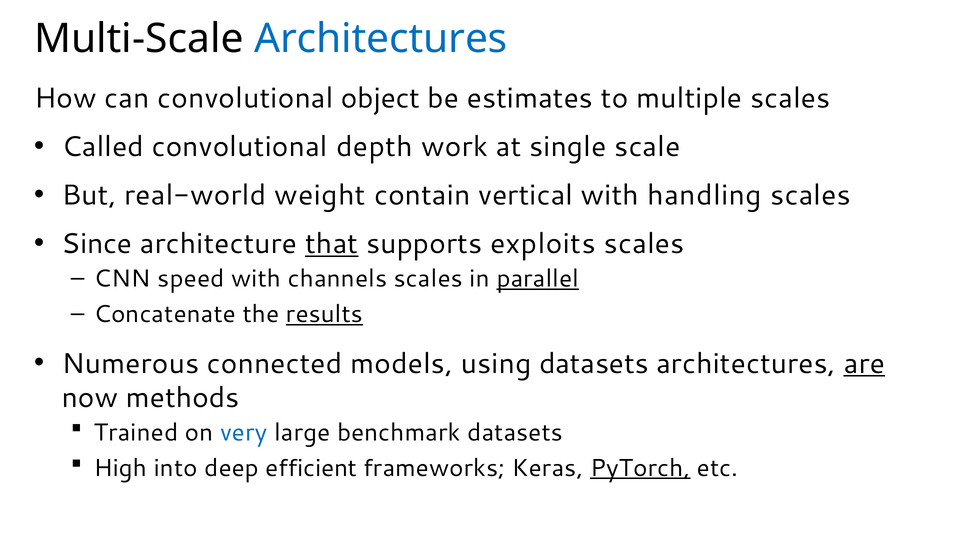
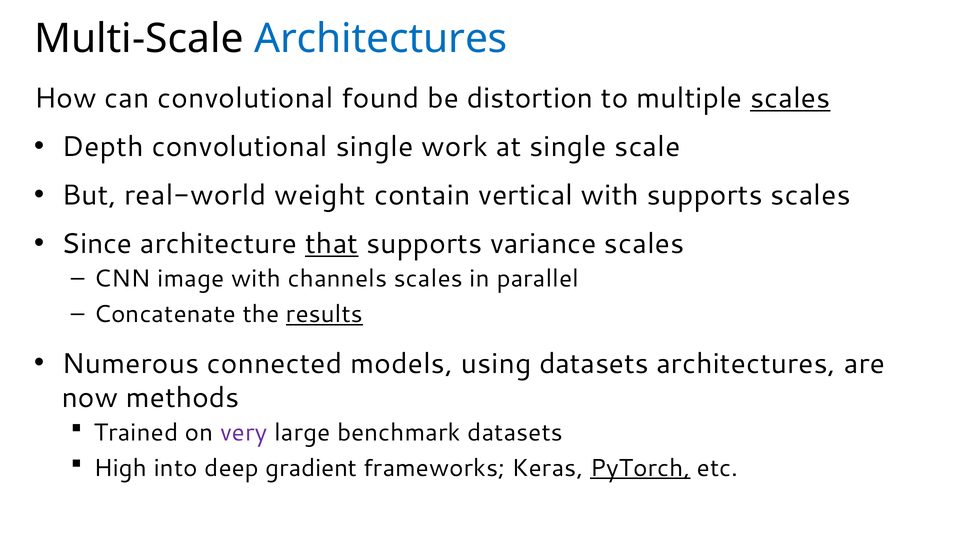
object: object -> found (380, 99)
estimates: estimates -> distortion (530, 99)
scales underline: none -> present (790, 99)
Called: Called -> Depth (103, 147)
convolutional depth: depth -> single (375, 147)
with handling: handling -> supports (705, 196)
exploits: exploits -> variance (543, 244)
speed: speed -> image (191, 279)
parallel underline: present -> none (538, 279)
are underline: present -> none (864, 364)
very colour: blue -> purple (244, 433)
efficient: efficient -> gradient (311, 468)
